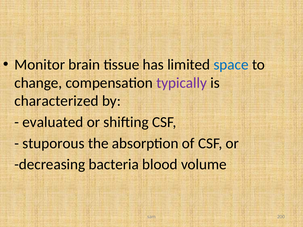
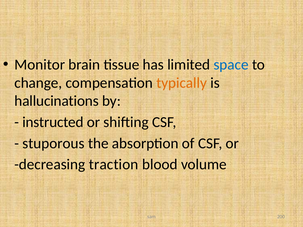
typically colour: purple -> orange (182, 83)
characterized: characterized -> hallucinations (57, 101)
evaluated: evaluated -> instructed (53, 122)
bacteria: bacteria -> traction (114, 165)
